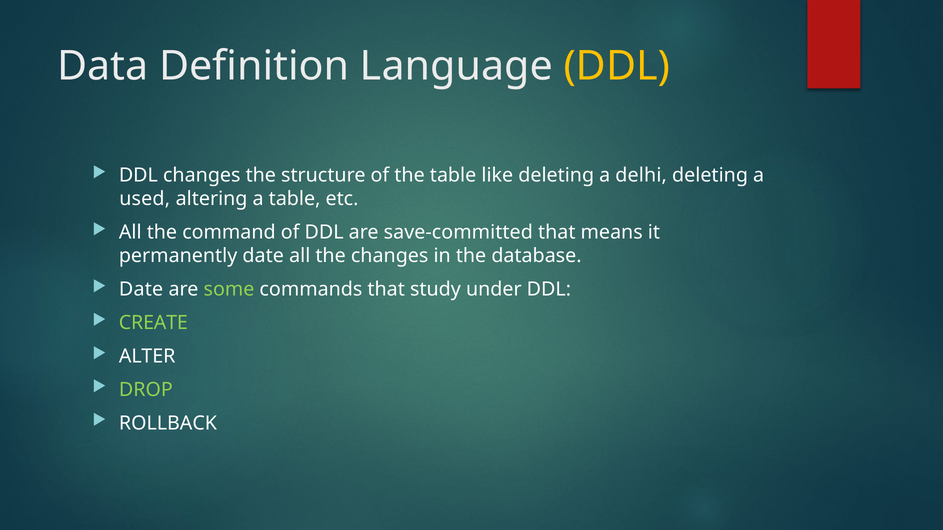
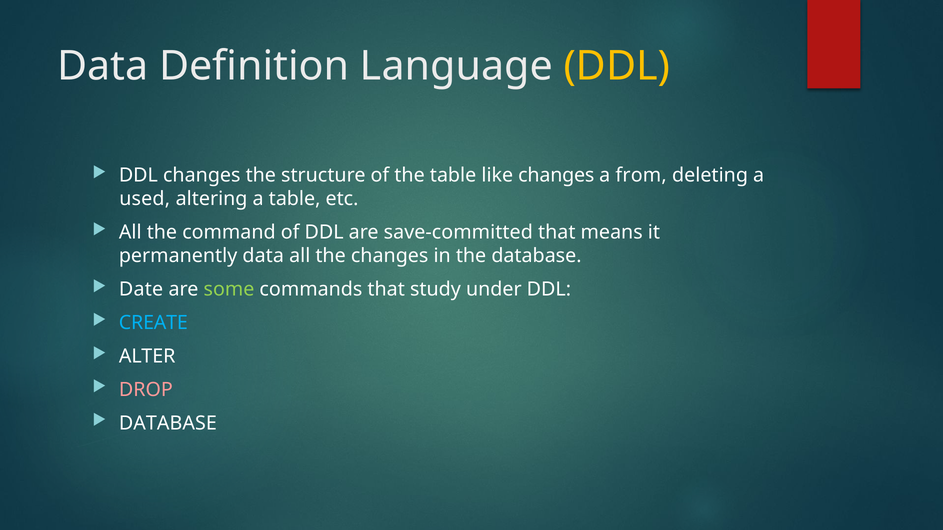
like deleting: deleting -> changes (556, 176)
delhi: delhi -> from (641, 176)
permanently date: date -> data (263, 256)
CREATE colour: light green -> light blue (153, 323)
DROP colour: light green -> pink (146, 390)
ROLLBACK: ROLLBACK -> DATABASE (168, 423)
